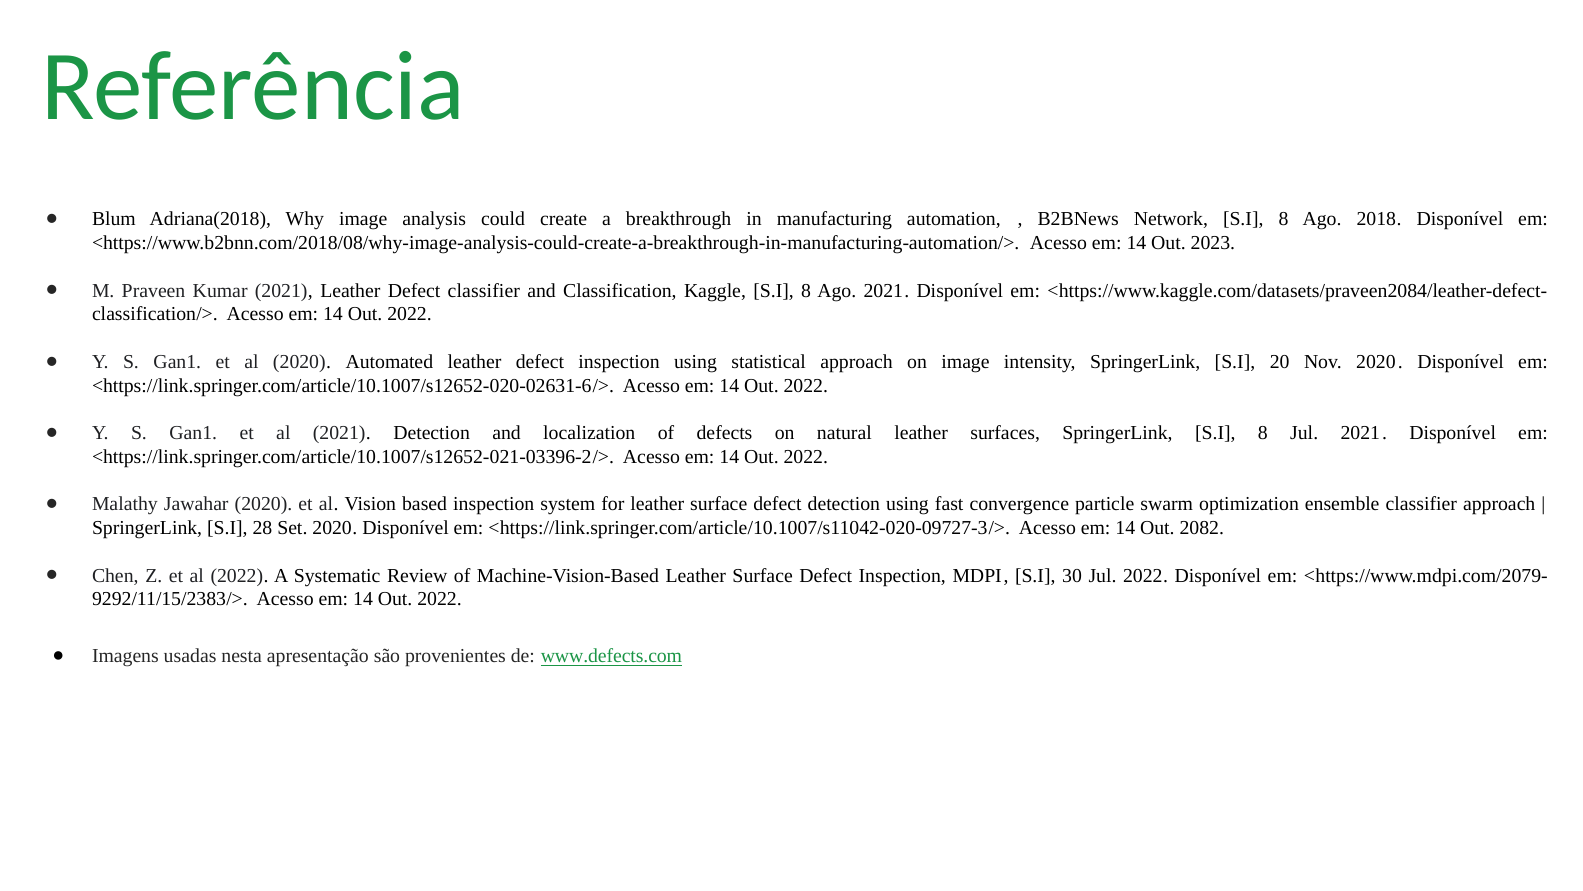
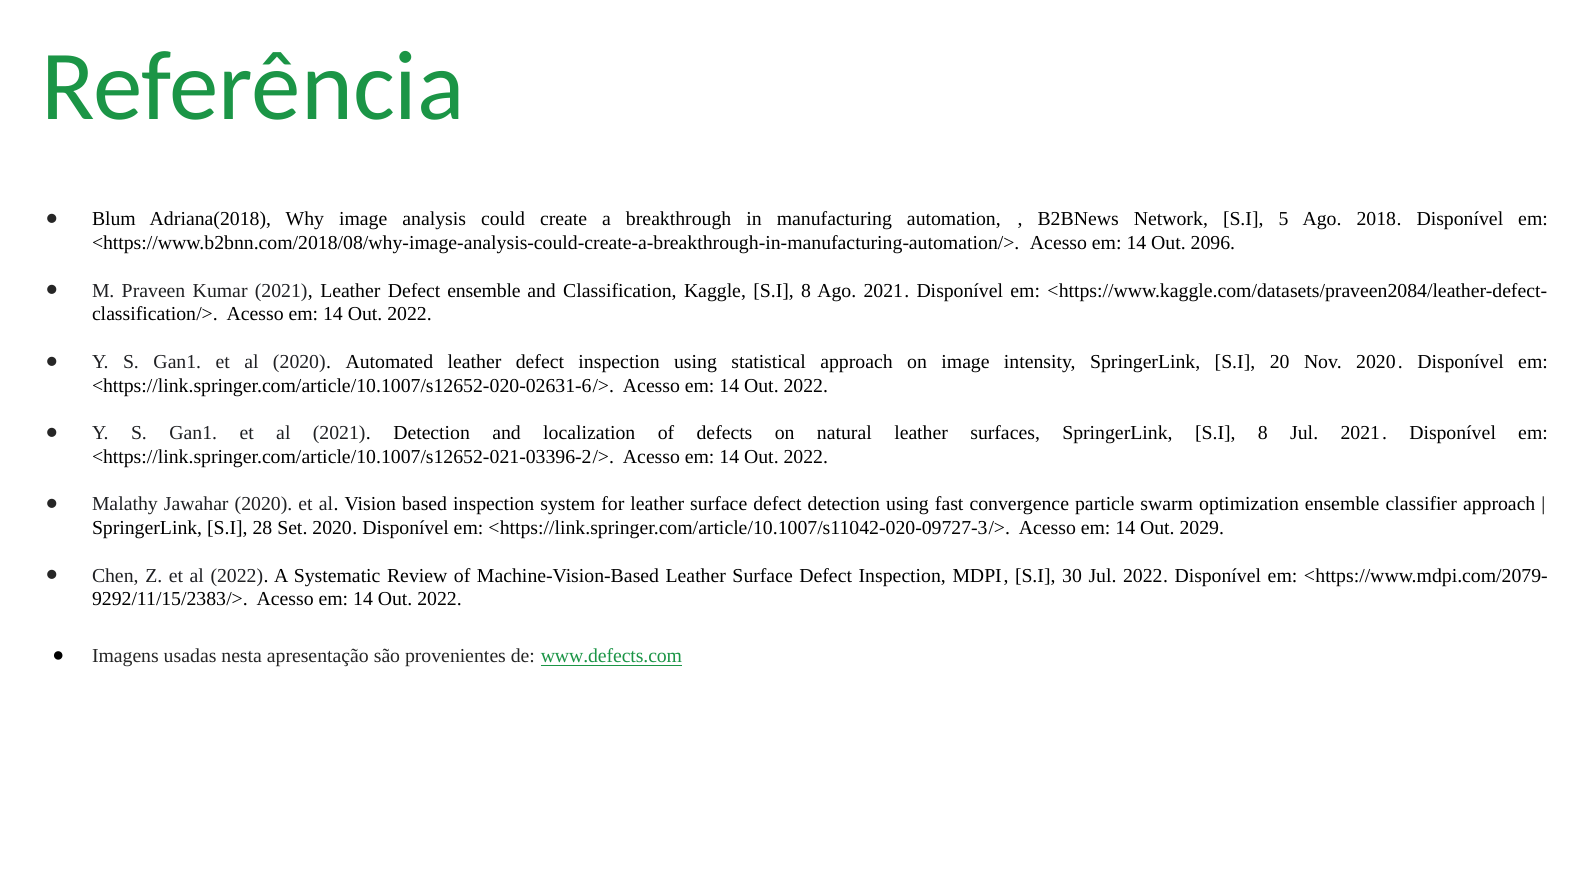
Network S.I 8: 8 -> 5 (1284, 219)
2023: 2023 -> 2096 (1213, 243)
Defect classifier: classifier -> ensemble (484, 290)
2082: 2082 -> 2029 (1202, 528)
